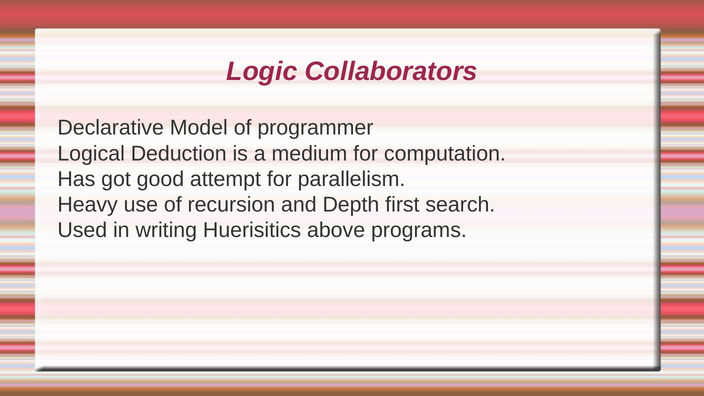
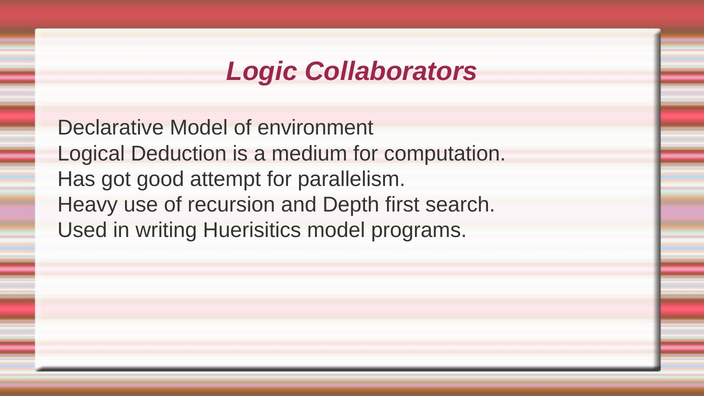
programmer: programmer -> environment (315, 128)
Huerisitics above: above -> model (336, 230)
